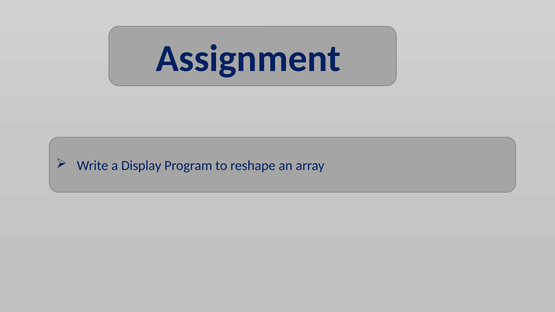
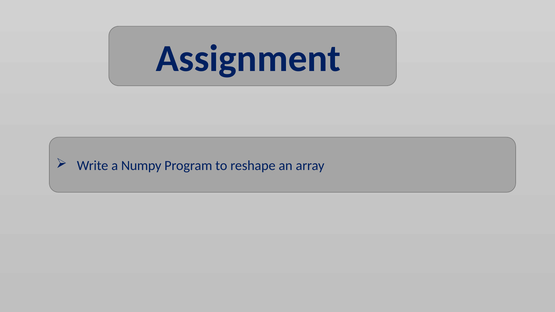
Display: Display -> Numpy (141, 166)
